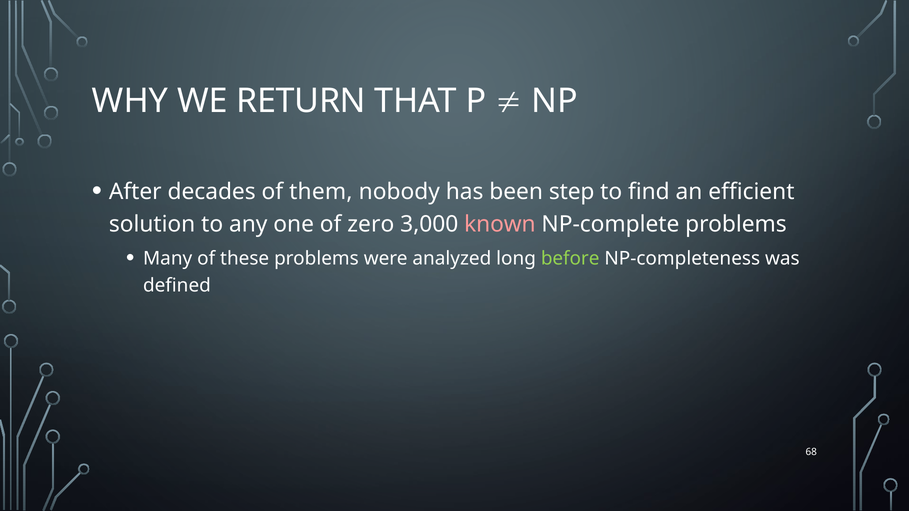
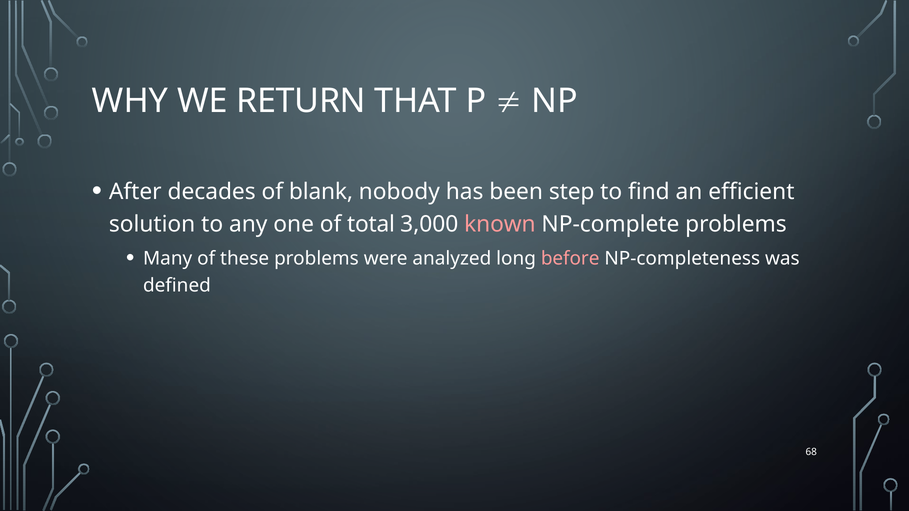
them: them -> blank (321, 192)
zero: zero -> total (371, 225)
before colour: light green -> pink (570, 259)
